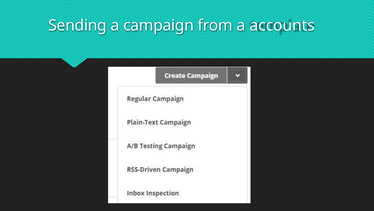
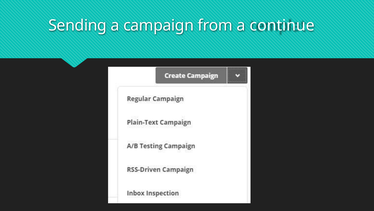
accounts: accounts -> continue (282, 26)
